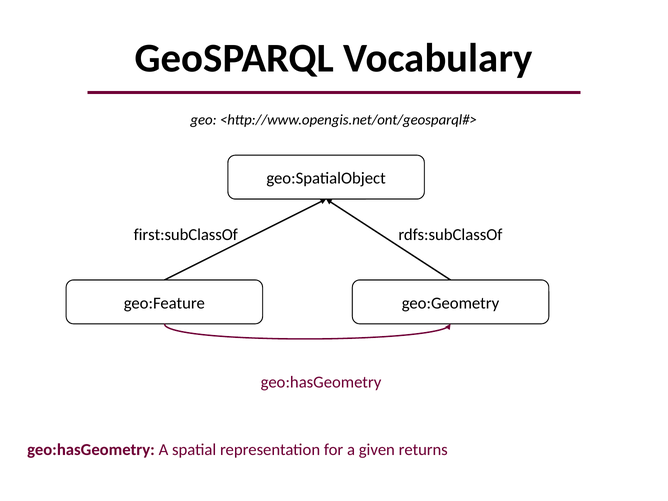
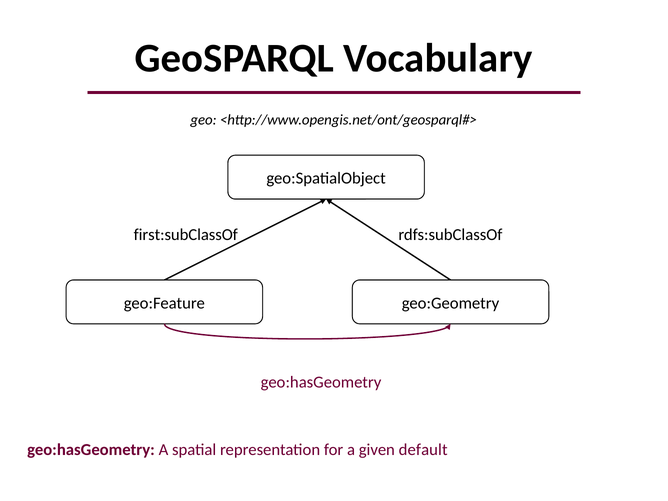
returns: returns -> default (423, 450)
